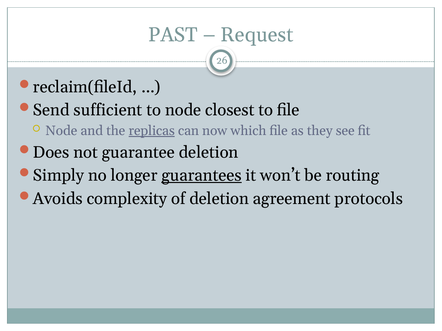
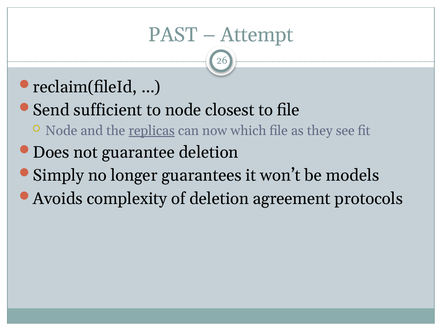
Request: Request -> Attempt (257, 35)
guarantees underline: present -> none (202, 176)
routing: routing -> models (352, 176)
